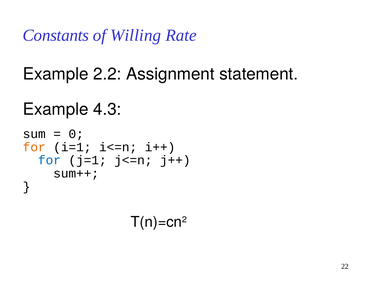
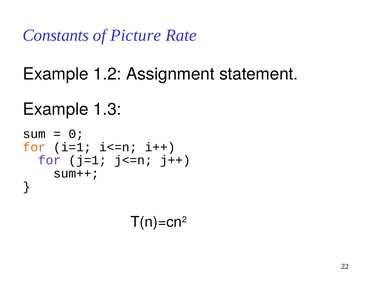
Willing: Willing -> Picture (136, 35)
2.2: 2.2 -> 1.2 (107, 74)
4.3: 4.3 -> 1.3 (107, 110)
for colour: blue -> purple (49, 161)
